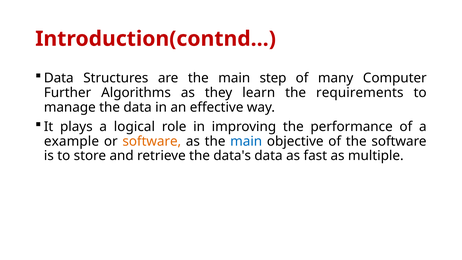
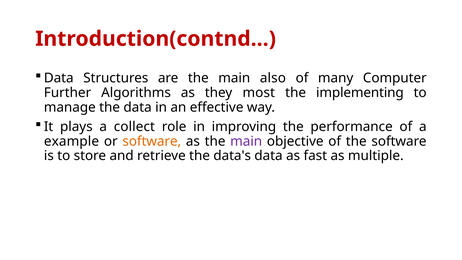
step: step -> also (273, 78)
learn: learn -> most (259, 93)
requirements: requirements -> implementing (360, 93)
logical: logical -> collect (134, 127)
main colour: blue -> purple (246, 141)
